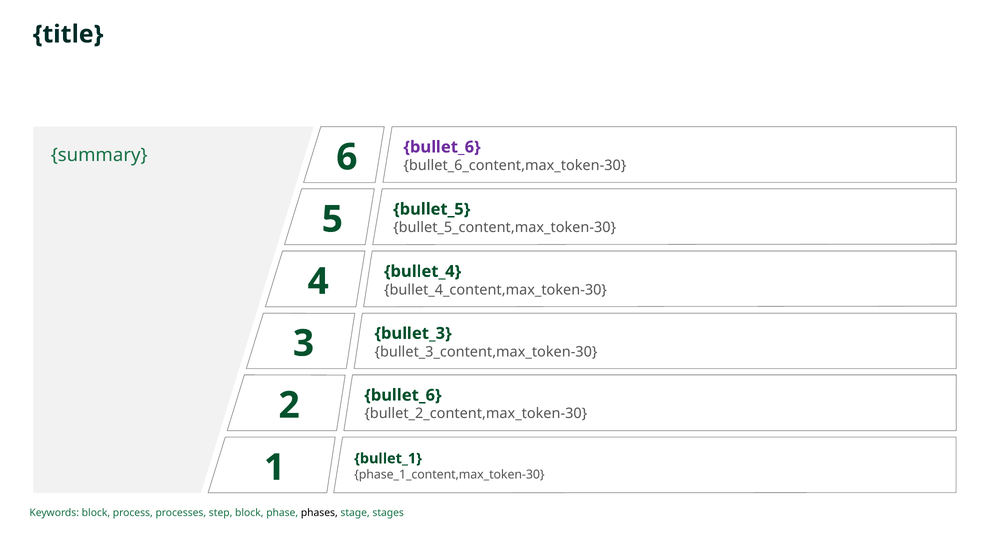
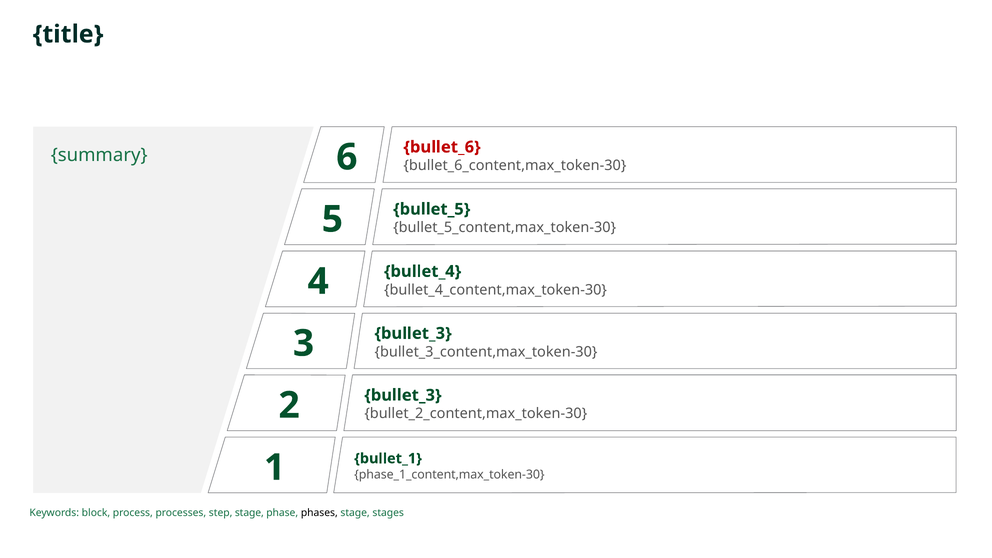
bullet_6 colour: purple -> red (442, 147)
bullet_6: bullet_6 -> bullet_3 (403, 395)
step block: block -> stage (249, 513)
